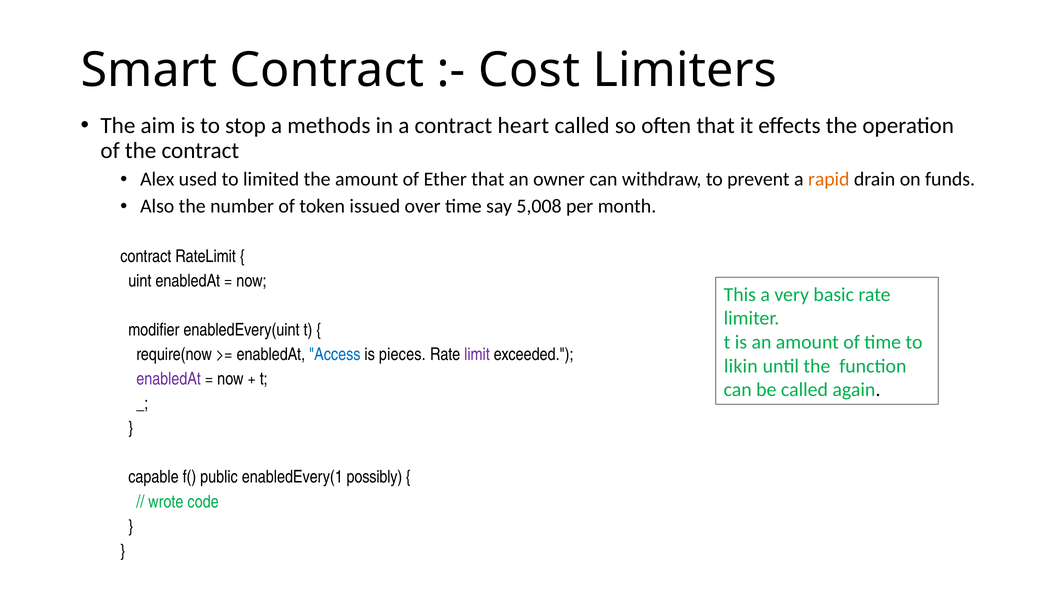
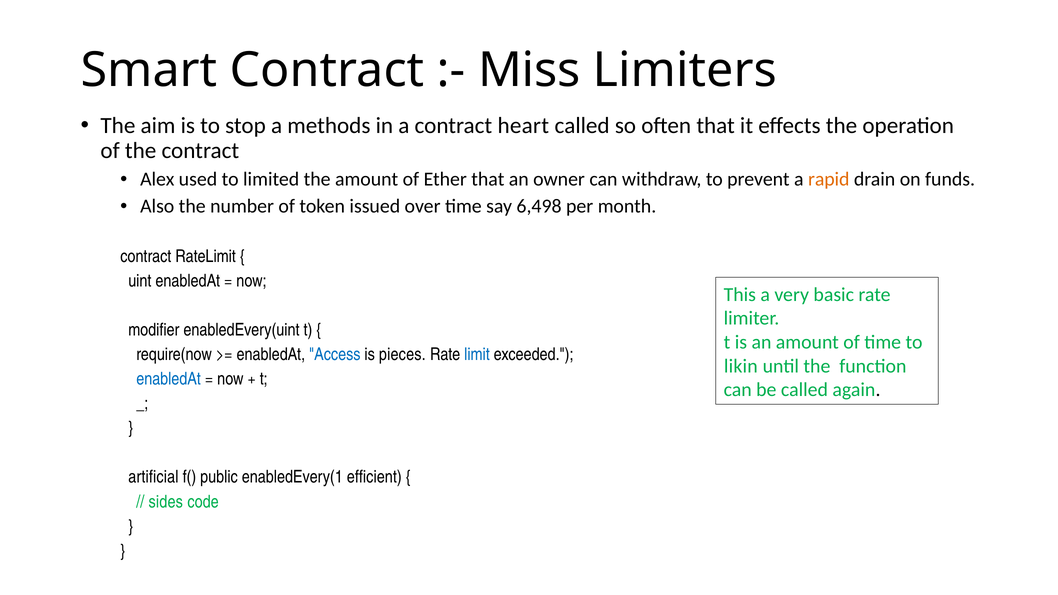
Cost: Cost -> Miss (529, 70)
5,008: 5,008 -> 6,498 (539, 206)
limit colour: purple -> blue (477, 355)
enabledAt colour: purple -> blue (169, 379)
capable: capable -> artificial (153, 477)
possibly: possibly -> efficient (374, 477)
wrote: wrote -> sides (166, 502)
